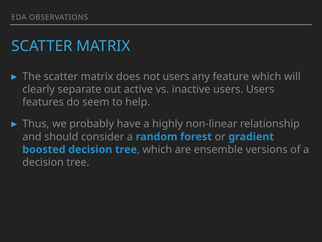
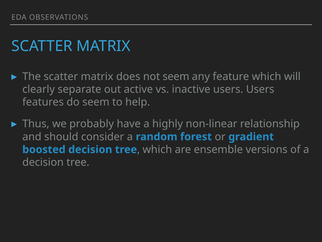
not users: users -> seem (176, 76)
